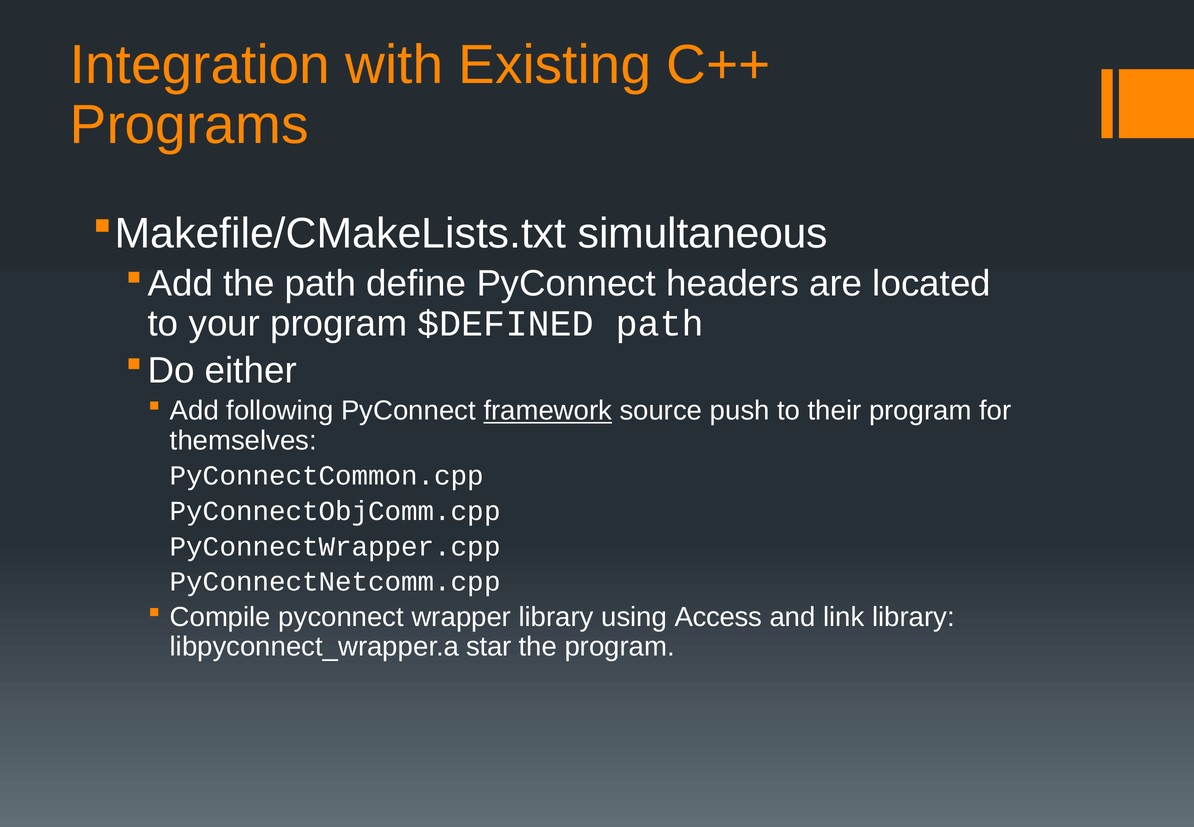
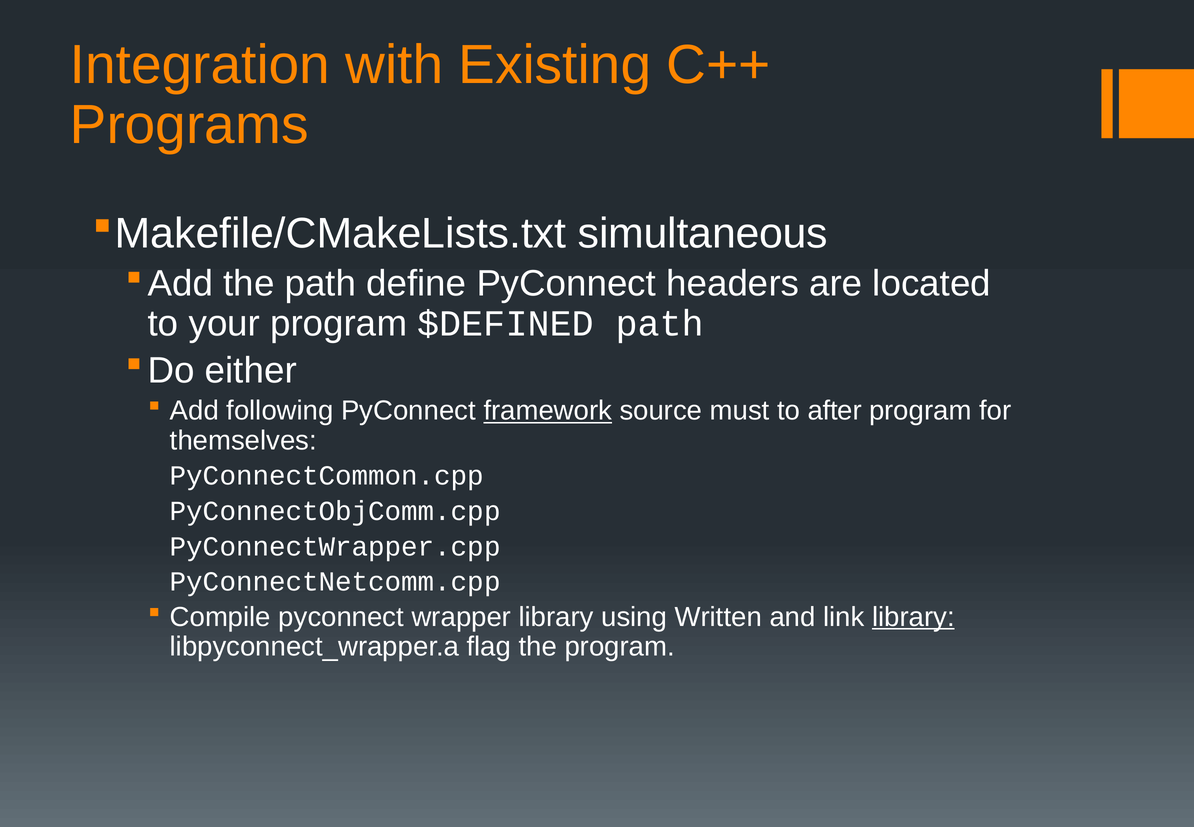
push: push -> must (740, 411)
their: their -> after (835, 411)
Access: Access -> Written (718, 617)
library underline: none -> present (913, 617)
star: star -> flag (489, 647)
